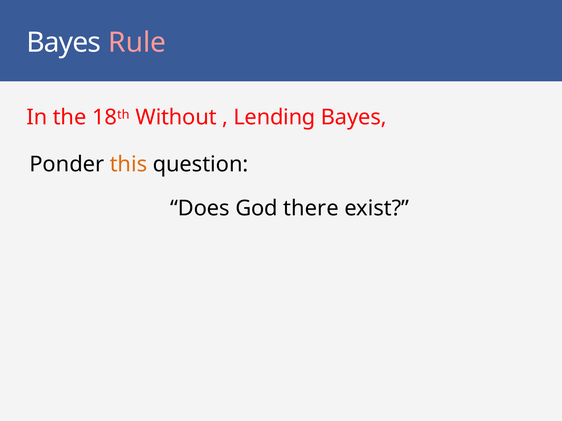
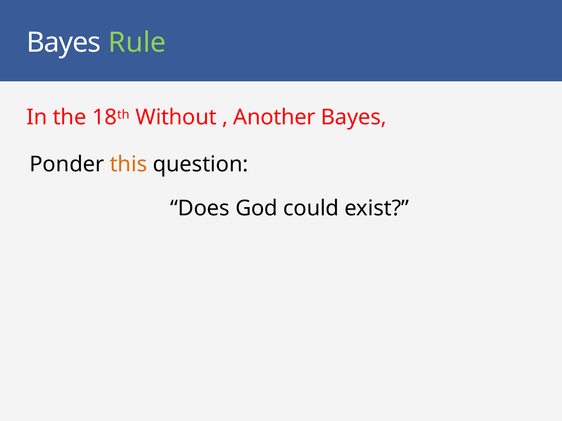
Rule colour: pink -> light green (137, 43)
Lending: Lending -> Another (274, 117)
there: there -> could (311, 208)
